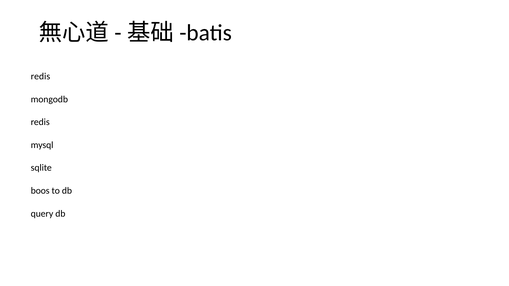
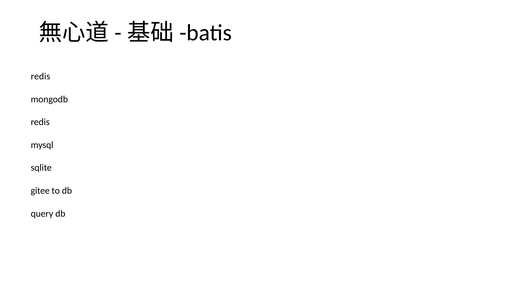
boos: boos -> gitee (40, 191)
